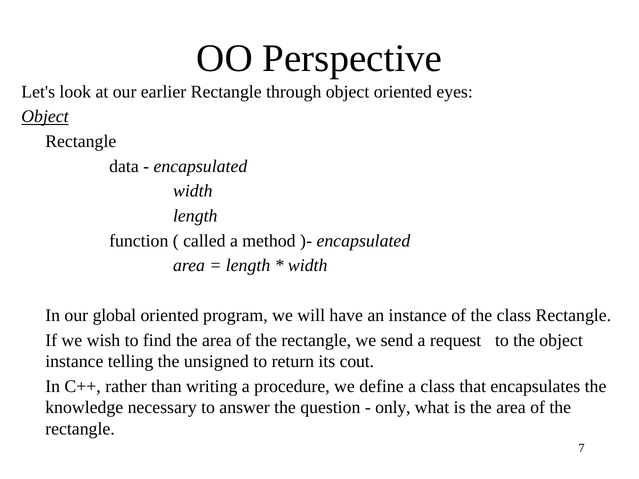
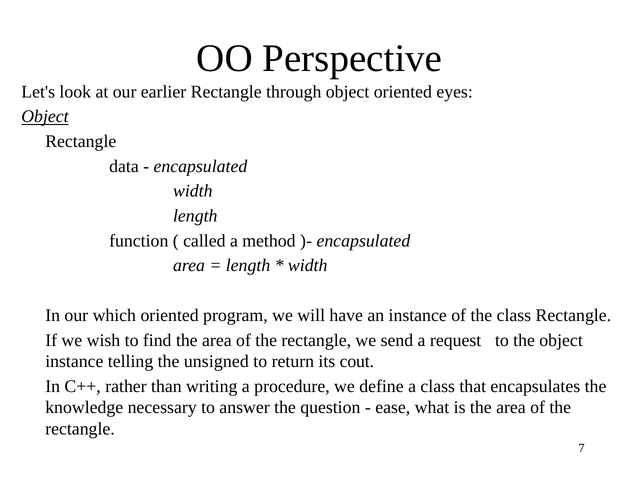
global: global -> which (114, 315)
only: only -> ease (393, 408)
